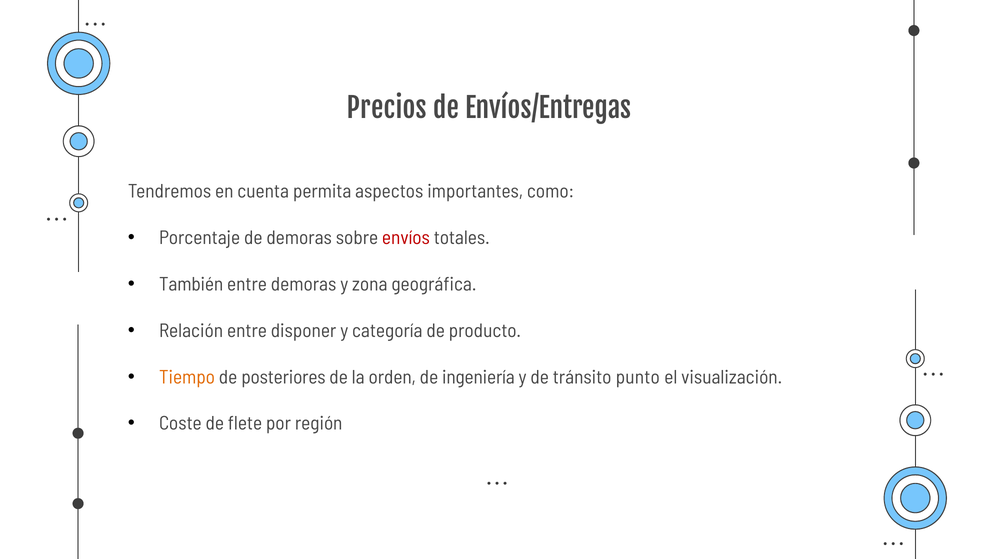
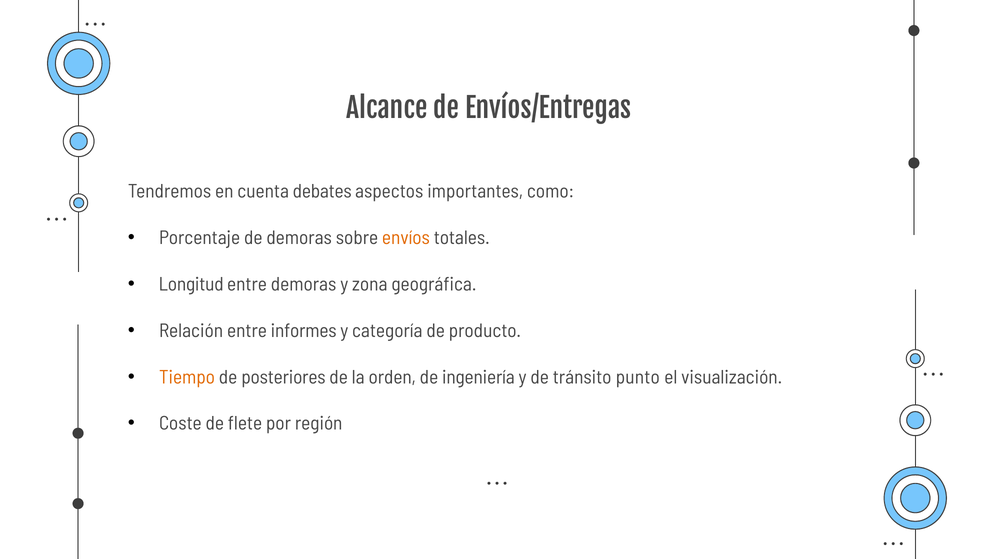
Precios: Precios -> Alcance (387, 109)
permita: permita -> debates (322, 192)
envíos colour: red -> orange (406, 238)
También: También -> Longitud (191, 284)
disponer: disponer -> informes (304, 331)
